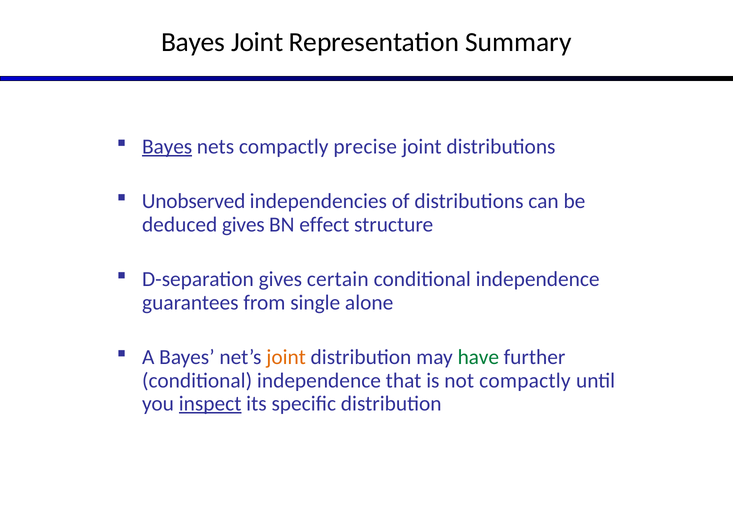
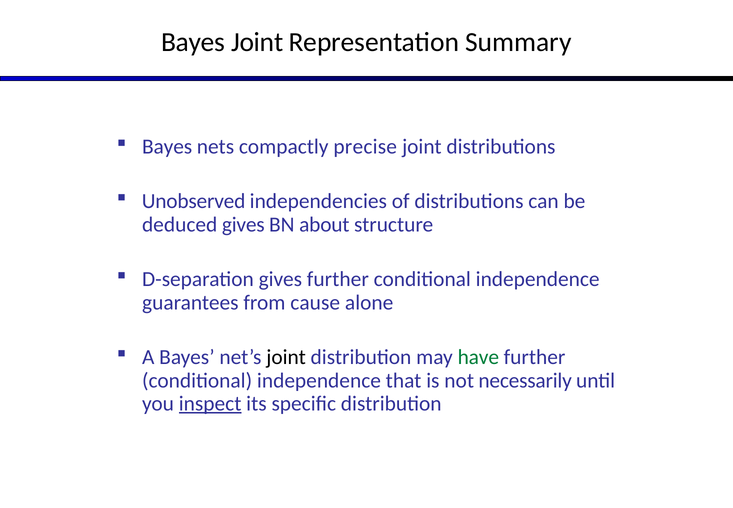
Bayes underline: present -> none (167, 146)
effect: effect -> about (324, 224)
gives certain: certain -> further (338, 279)
single: single -> cause (315, 302)
joint colour: orange -> black (286, 357)
not compactly: compactly -> necessarily (525, 380)
